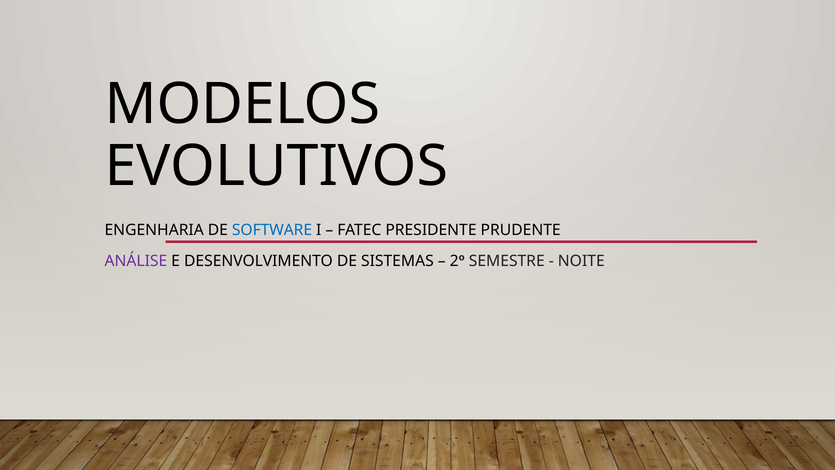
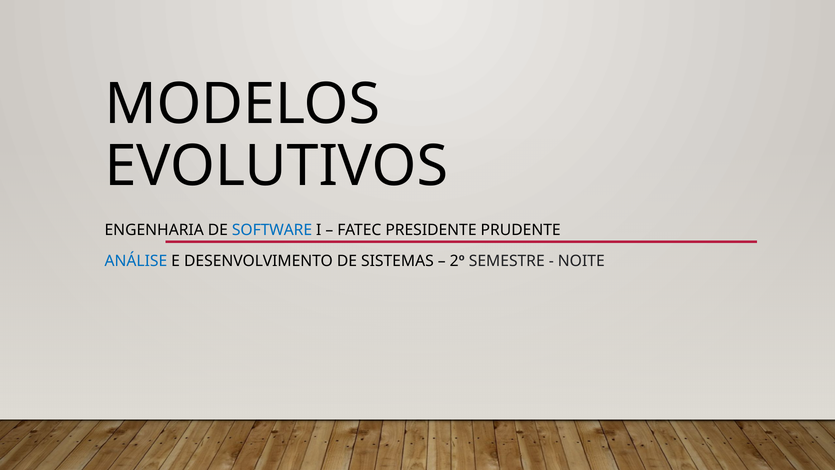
ANÁLISE colour: purple -> blue (136, 261)
